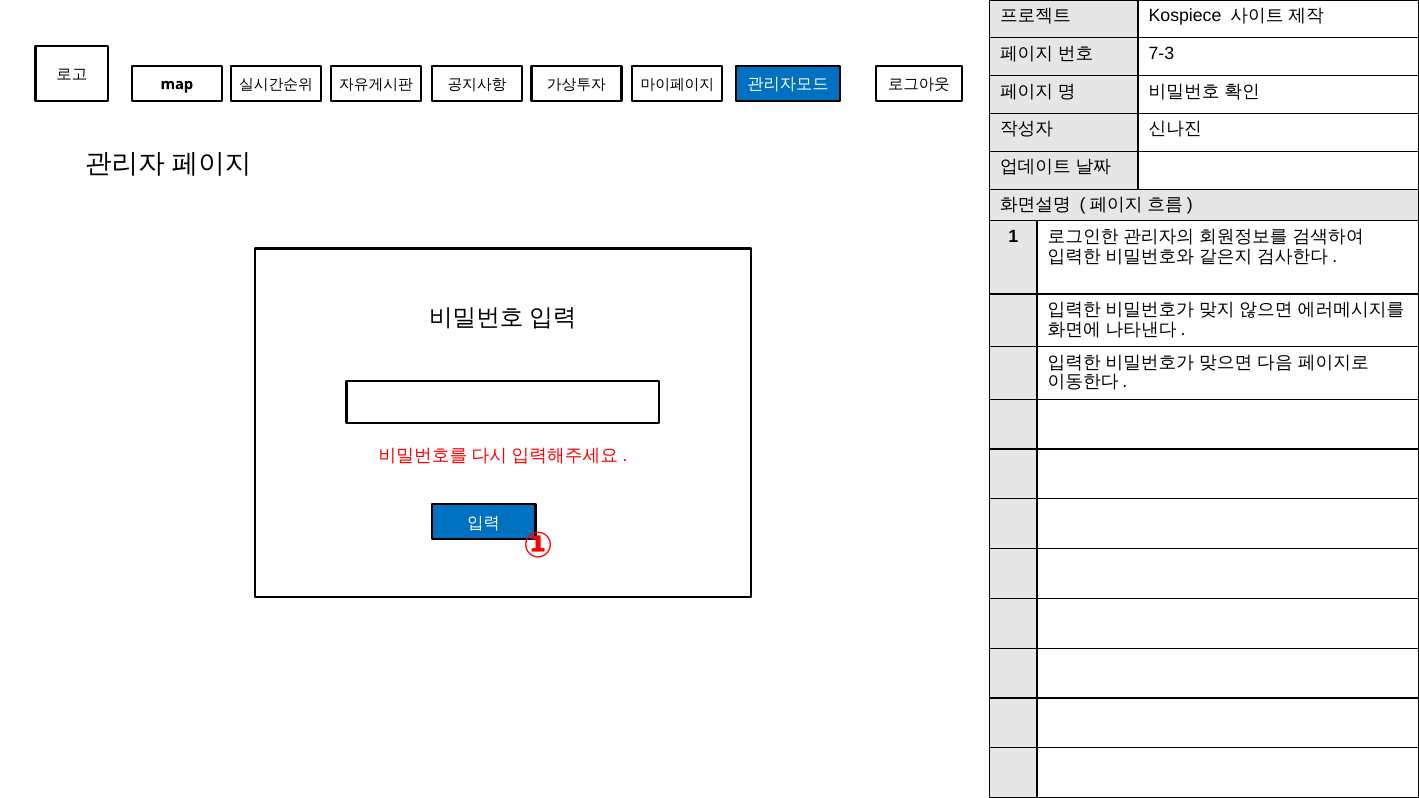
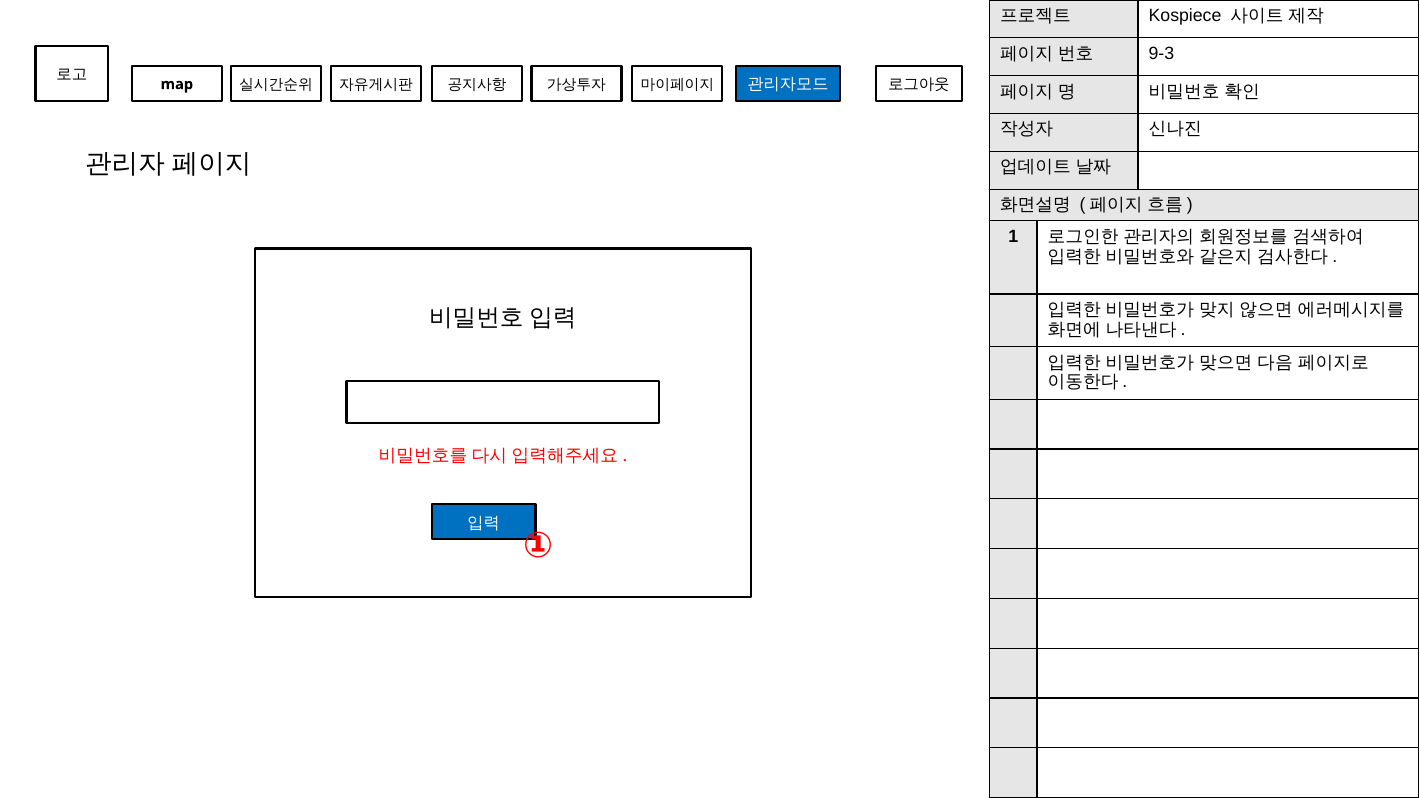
7-3: 7-3 -> 9-3 (1161, 53)
